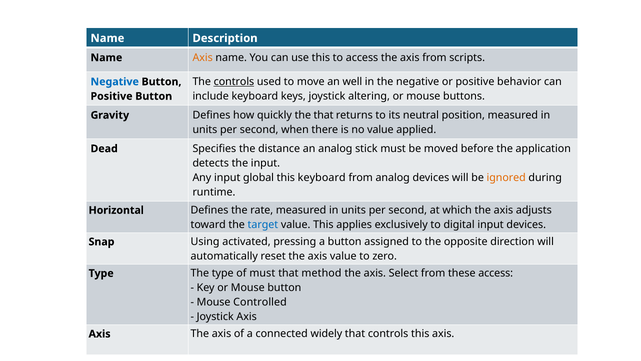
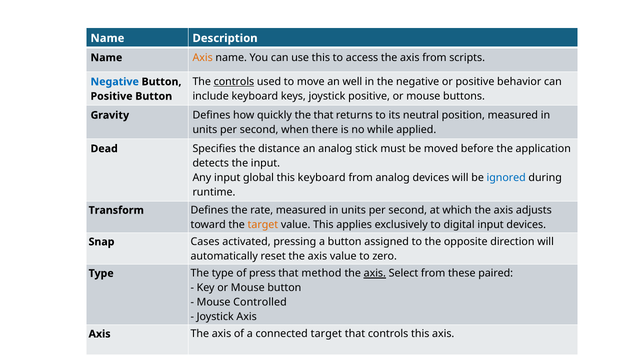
joystick altering: altering -> positive (369, 96)
no value: value -> while (380, 130)
ignored colour: orange -> blue (506, 178)
Horizontal: Horizontal -> Transform (116, 210)
target colour: blue -> orange (263, 224)
Using: Using -> Cases (205, 242)
of must: must -> press (262, 273)
axis underline: none -> present (375, 273)
these access: access -> paired (496, 273)
connected widely: widely -> target (326, 334)
